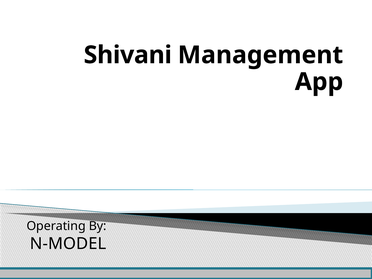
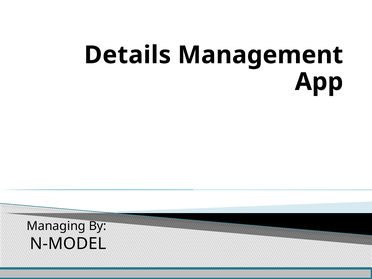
Shivani: Shivani -> Details (128, 55)
Operating: Operating -> Managing (56, 226)
